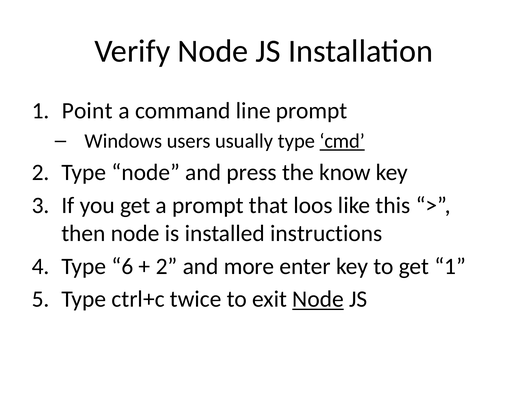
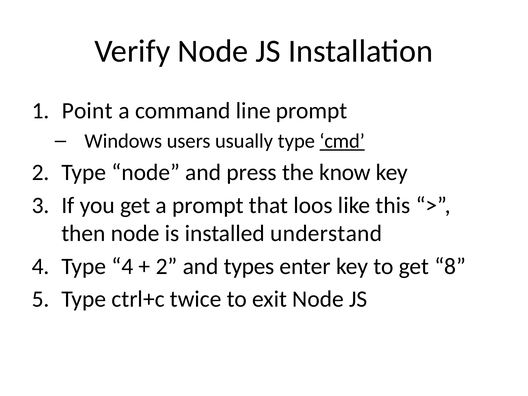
instructions: instructions -> understand (326, 233)
Type 6: 6 -> 4 (122, 266)
more: more -> types (249, 266)
get 1: 1 -> 8 (450, 266)
Node underline: present -> none (318, 299)
